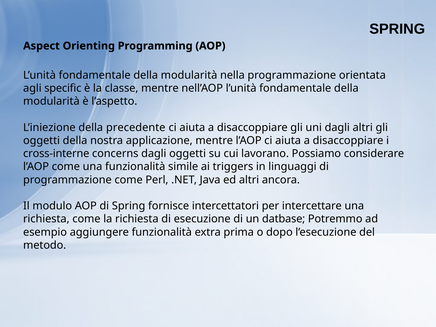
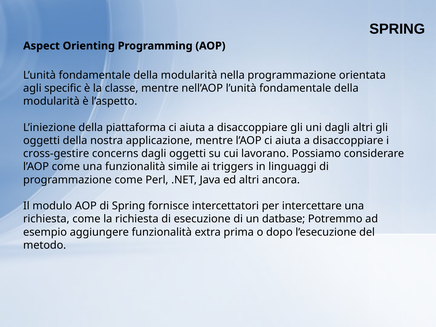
precedente: precedente -> piattaforma (136, 127)
cross-interne: cross-interne -> cross-gestire (56, 154)
